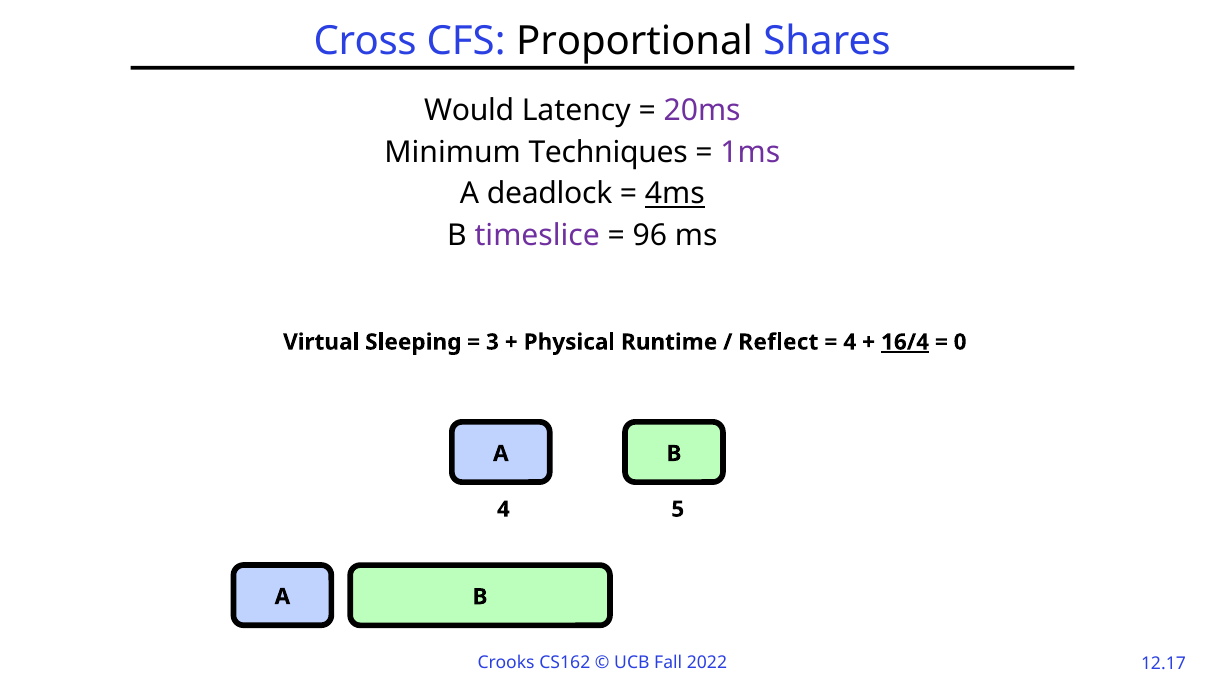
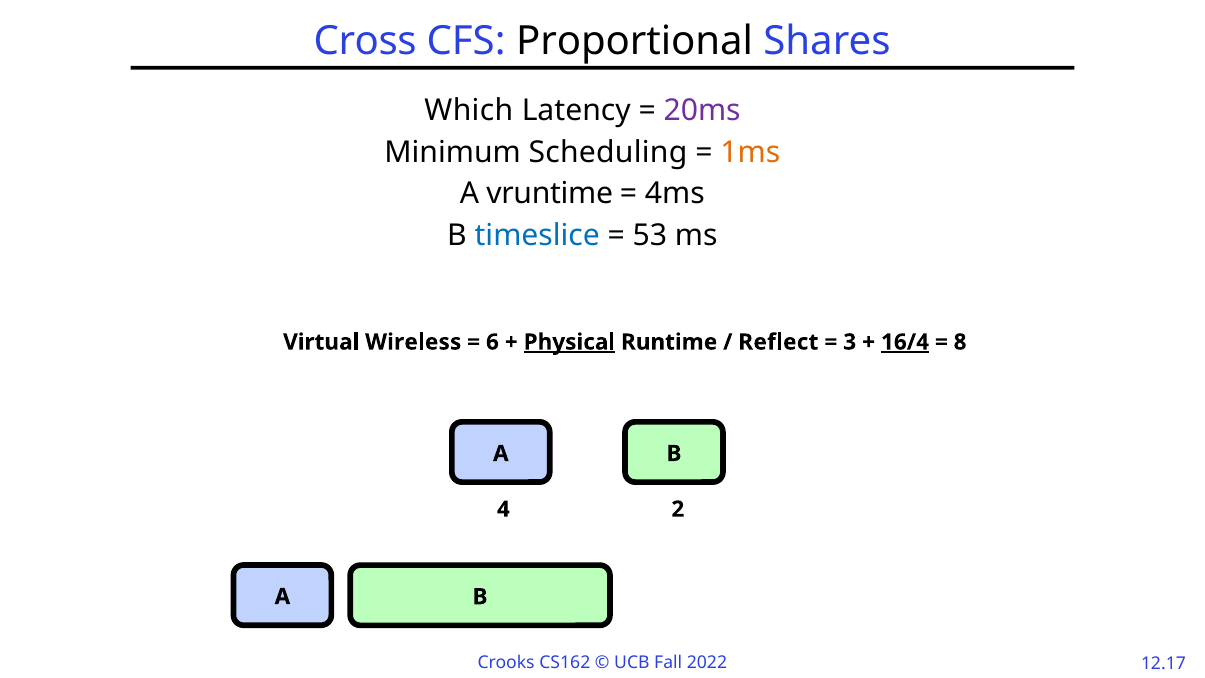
Would: Would -> Which (469, 111)
Techniques: Techniques -> Scheduling (608, 152)
1ms colour: purple -> orange (750, 152)
deadlock: deadlock -> vruntime (550, 194)
4ms underline: present -> none (675, 194)
timeslice colour: purple -> blue (537, 236)
96: 96 -> 53 (650, 236)
Sleeping: Sleeping -> Wireless (413, 342)
3: 3 -> 6 (492, 342)
Physical underline: none -> present (569, 342)
4: 4 -> 3 (850, 342)
0: 0 -> 8 (960, 342)
5: 5 -> 2 (678, 509)
